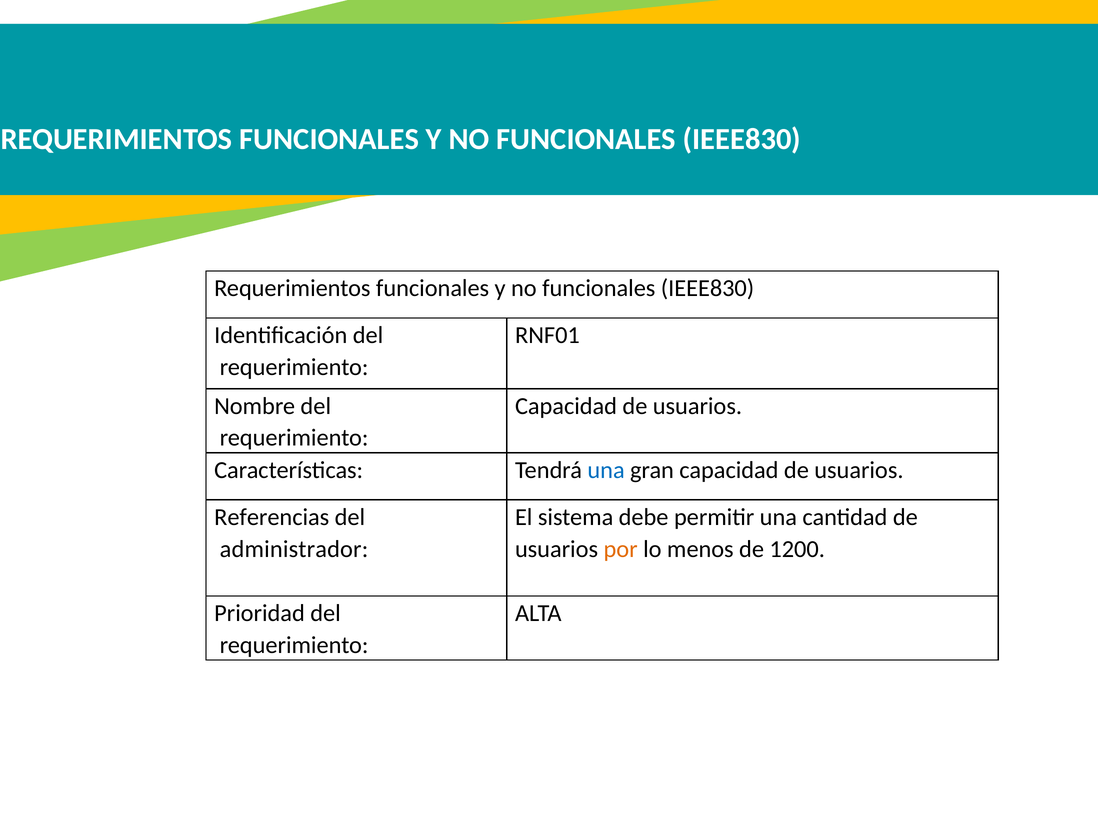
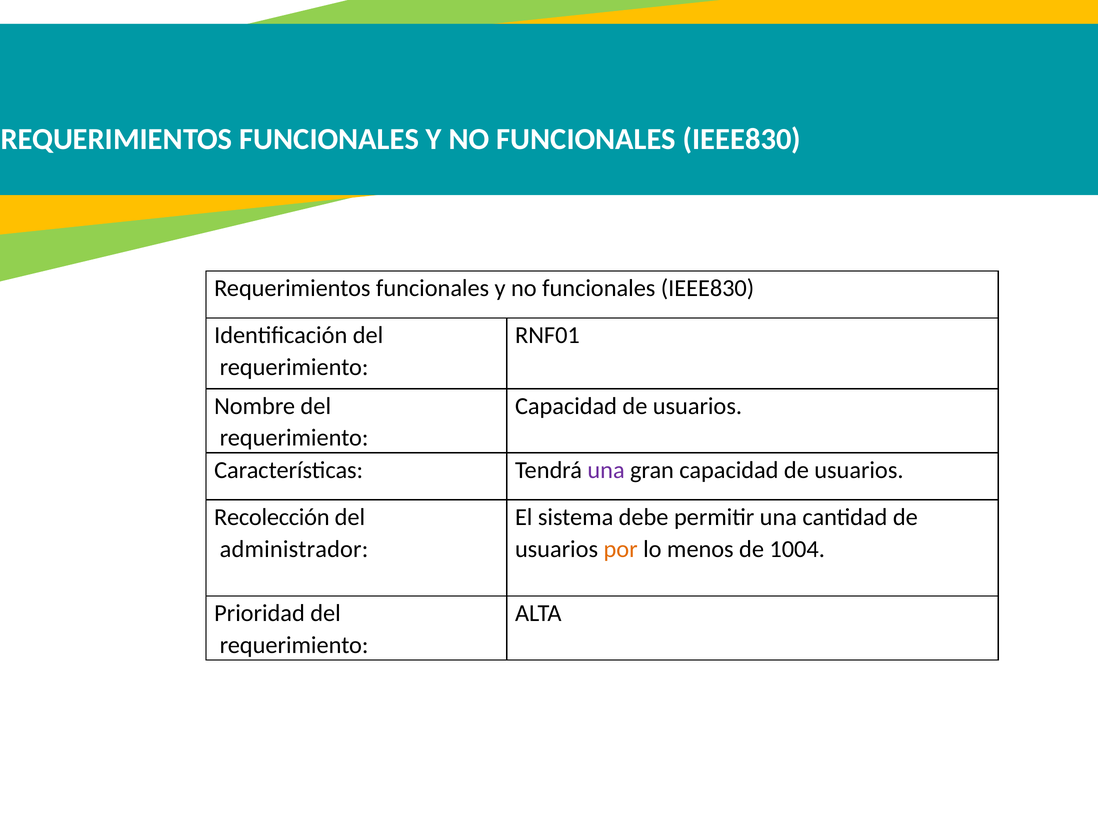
una colour: blue -> purple (606, 470)
Referencias: Referencias -> Recolección (272, 517)
1200: 1200 -> 1004 (797, 549)
